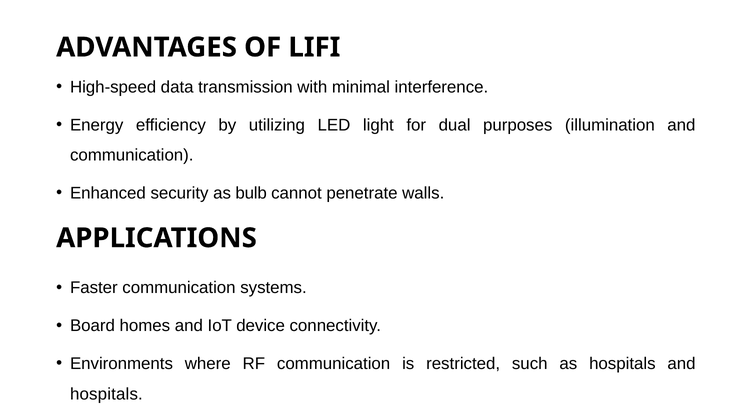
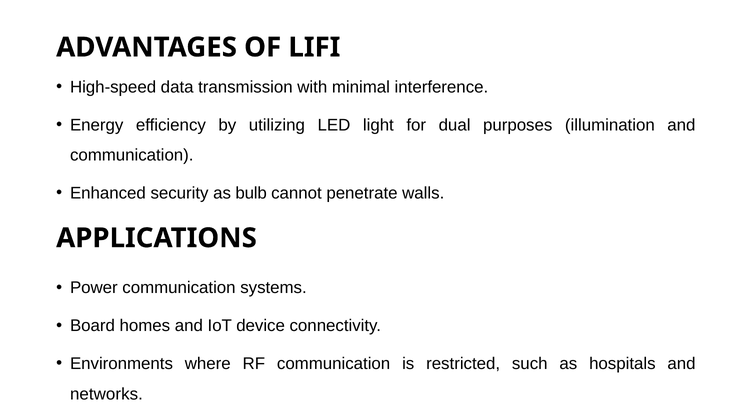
Faster: Faster -> Power (94, 288)
hospitals: hospitals -> networks (106, 395)
